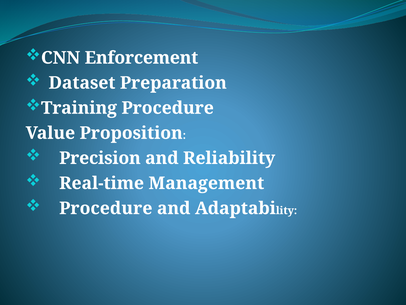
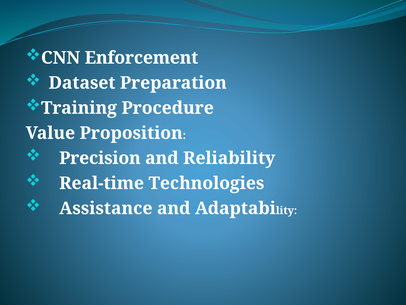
Management: Management -> Technologies (206, 183)
Procedure: Procedure -> Assistance (106, 208)
